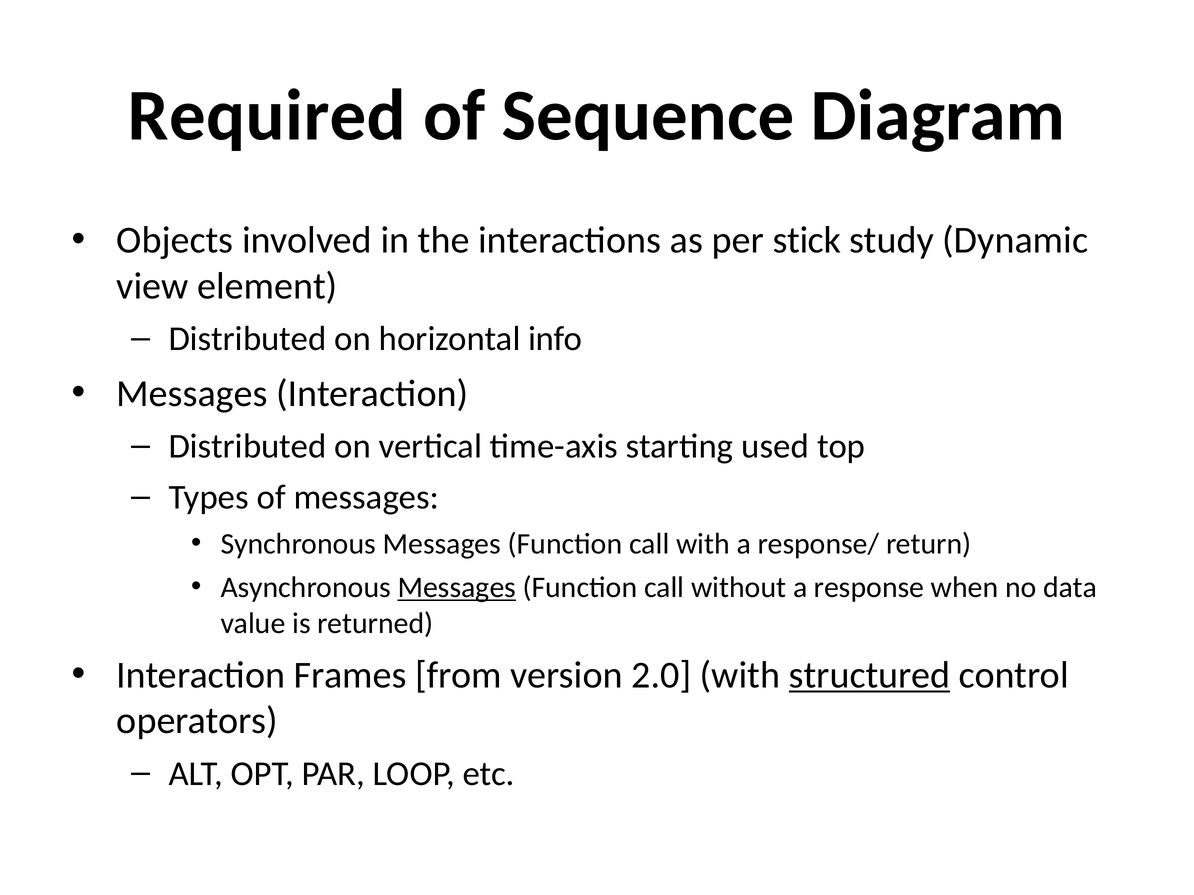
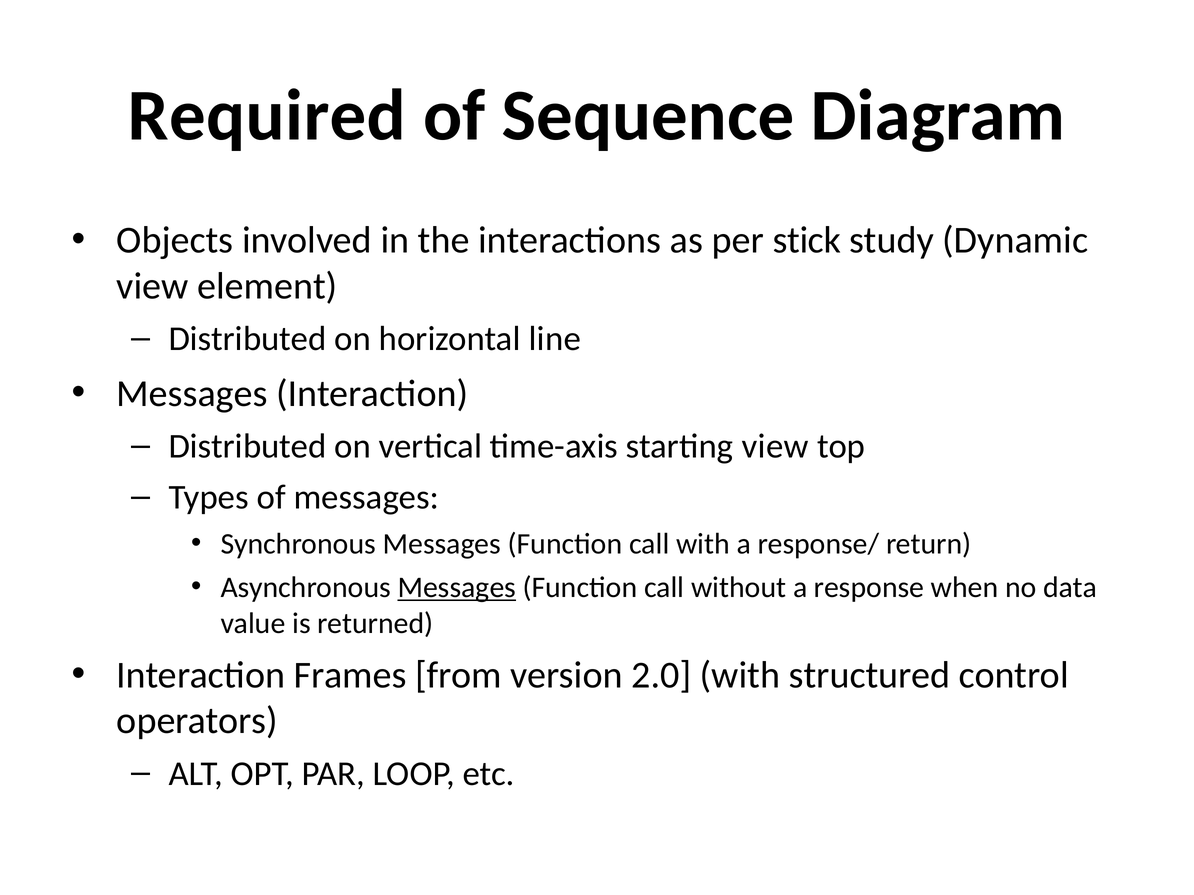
info: info -> line (555, 339)
starting used: used -> view (775, 447)
structured underline: present -> none (870, 676)
